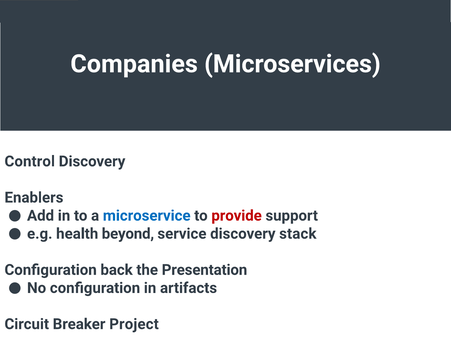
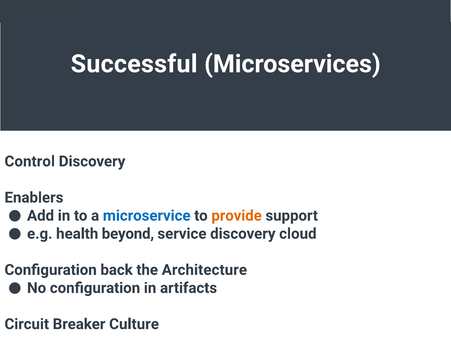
Companies: Companies -> Successful (134, 64)
provide colour: red -> orange (237, 215)
stack: stack -> cloud (298, 233)
Presentation: Presentation -> Architecture (204, 269)
Project: Project -> Culture (134, 323)
